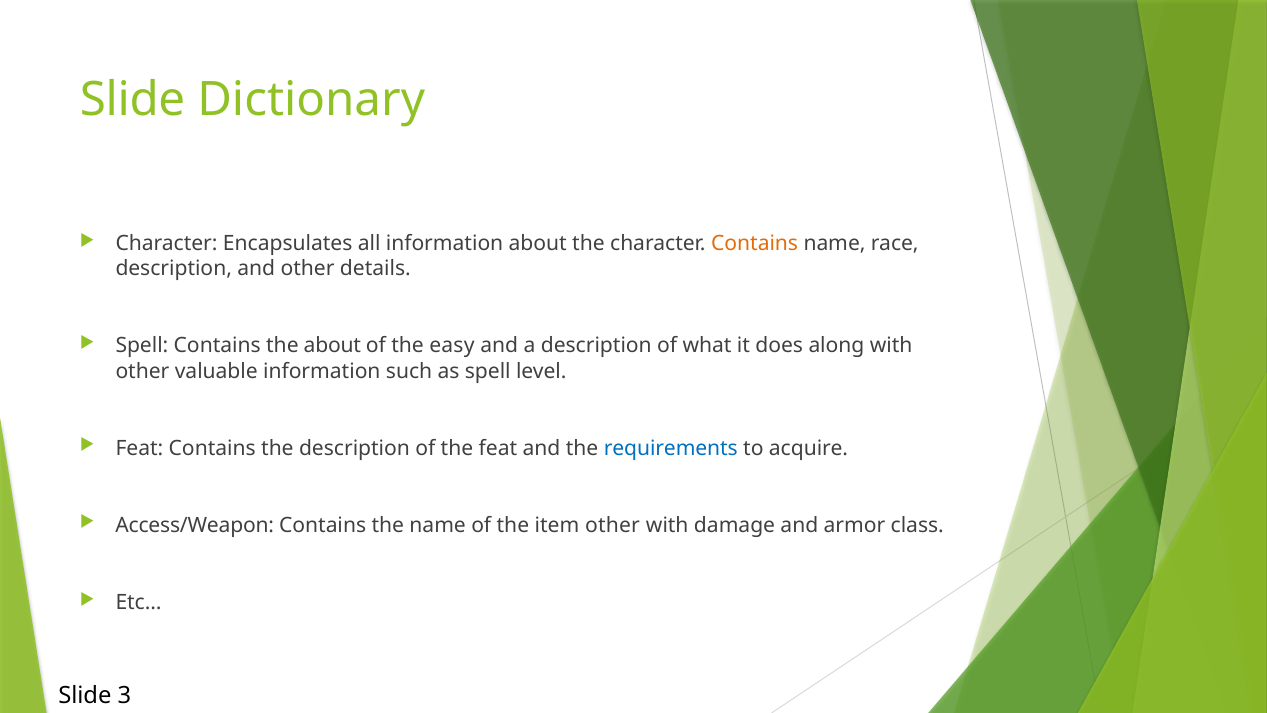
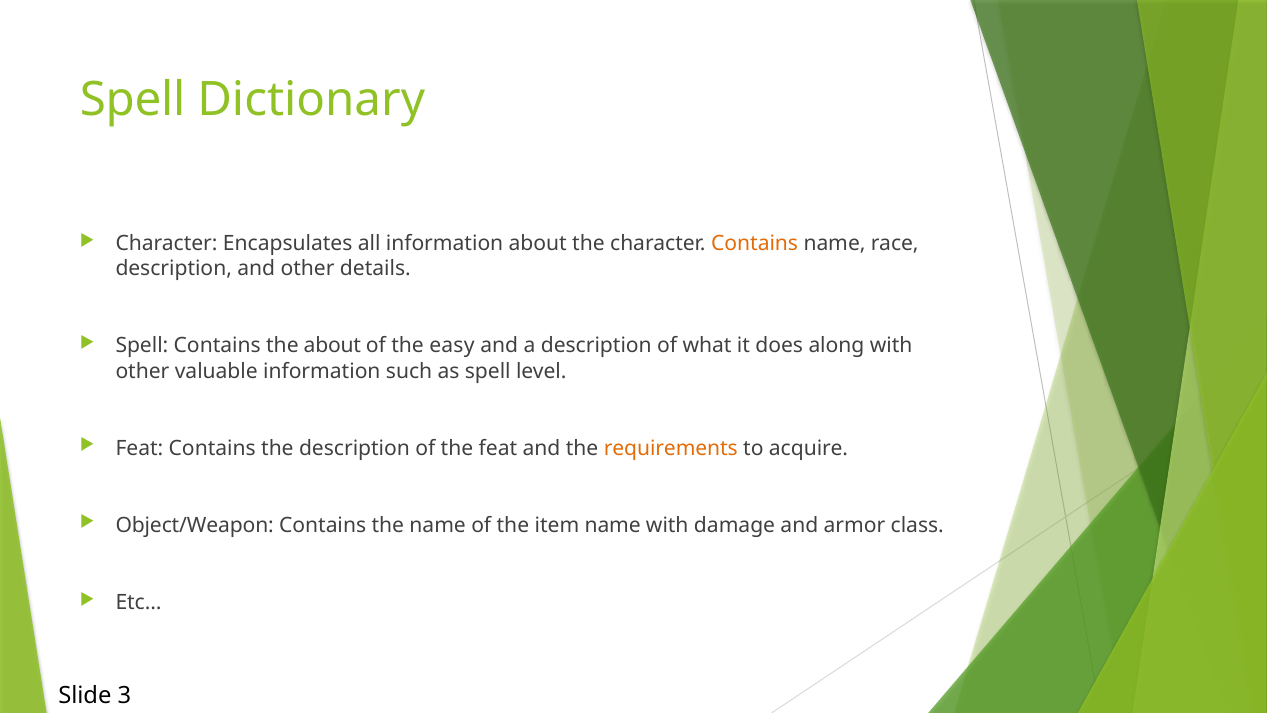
Slide: Slide -> Spell (133, 100)
requirements colour: blue -> orange (671, 448)
Access/Weapon: Access/Weapon -> Object/Weapon (195, 525)
item other: other -> name (613, 525)
